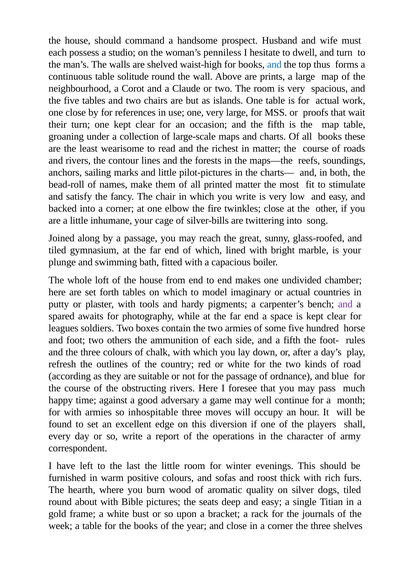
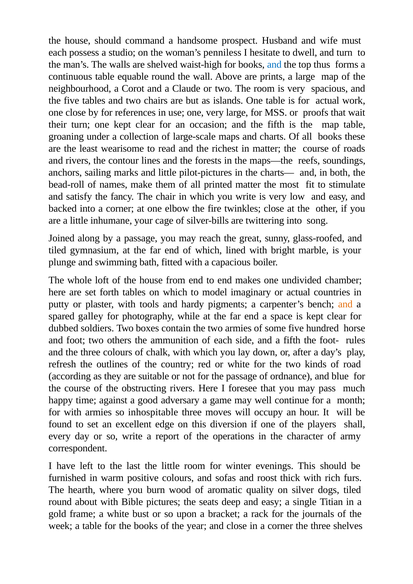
solitude: solitude -> equable (133, 77)
and colour: purple -> orange (345, 304)
awaits: awaits -> galley (91, 316)
leagues: leagues -> dubbed (63, 328)
